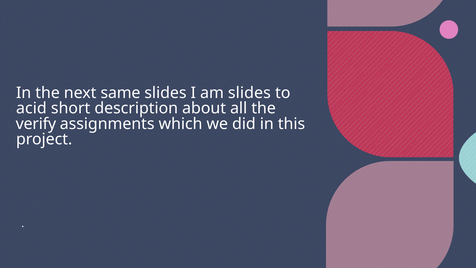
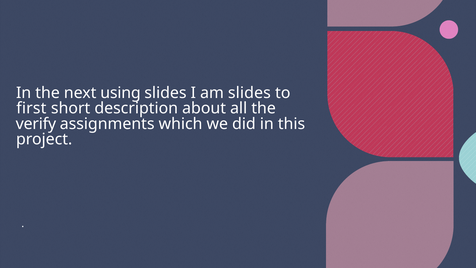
same: same -> using (121, 93)
acid: acid -> first (31, 108)
